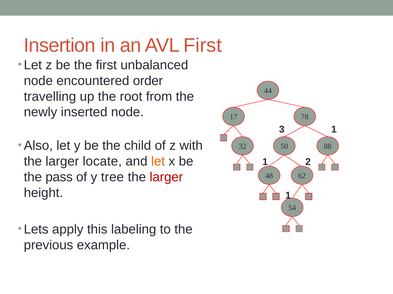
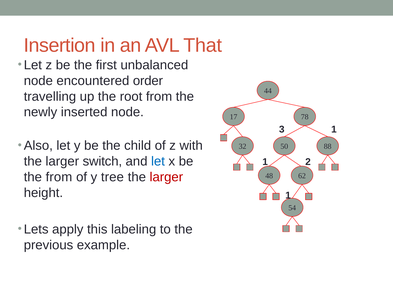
AVL First: First -> That (203, 46)
locate: locate -> switch (102, 162)
let colour: orange -> blue (158, 162)
the pass: pass -> from (59, 177)
